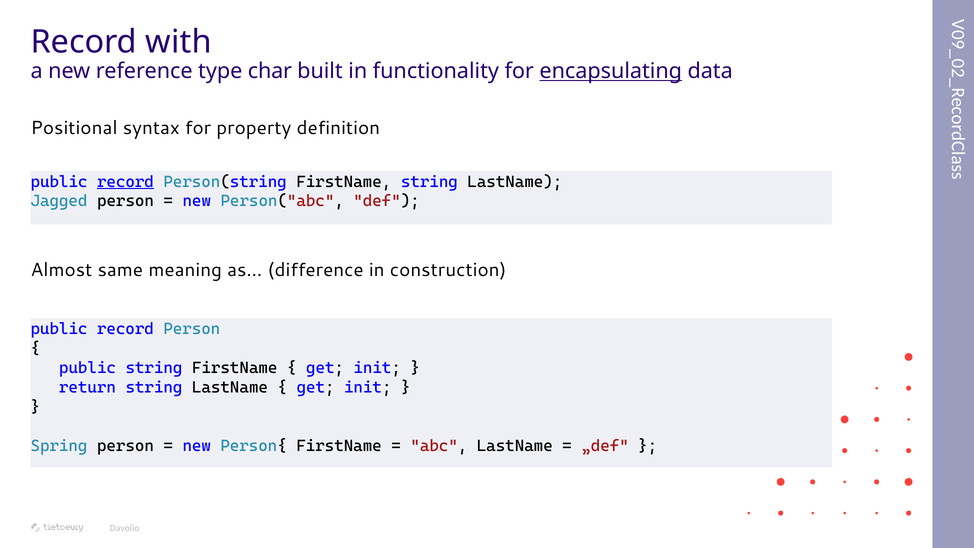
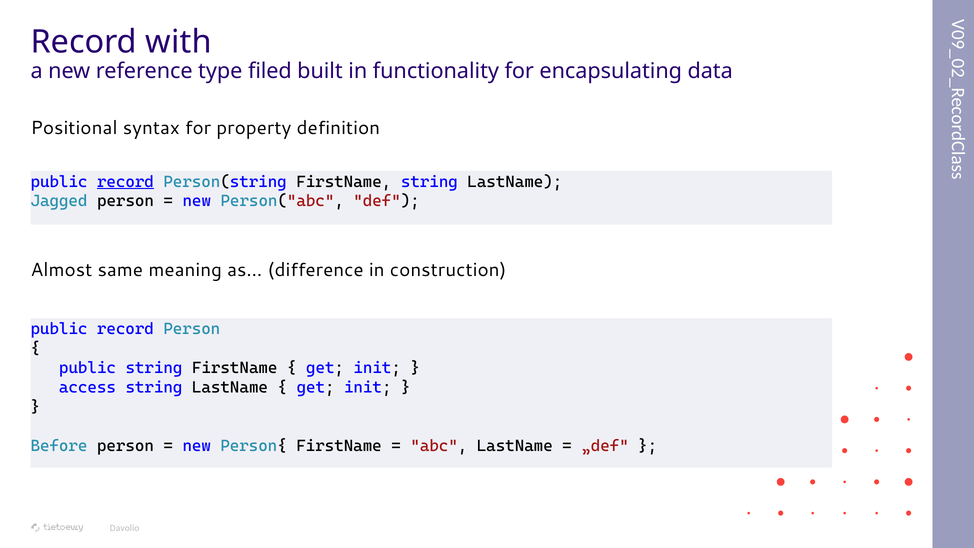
char: char -> filed (270, 71)
encapsulating underline: present -> none (611, 71)
return: return -> access (87, 387)
Spring: Spring -> Before (59, 446)
